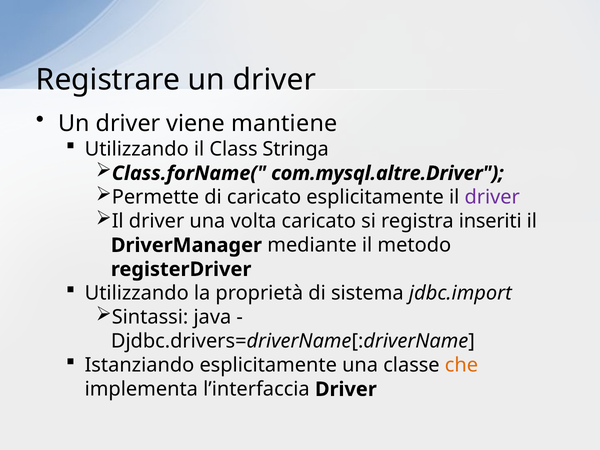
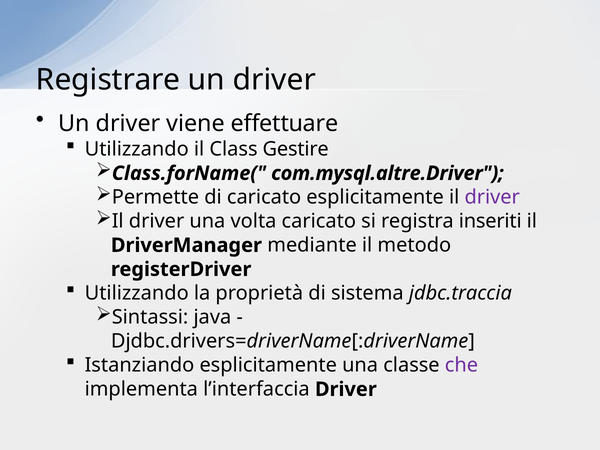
mantiene: mantiene -> effettuare (285, 124)
Stringa: Stringa -> Gestire (296, 149)
jdbc.import: jdbc.import -> jdbc.traccia (460, 293)
che colour: orange -> purple (461, 365)
